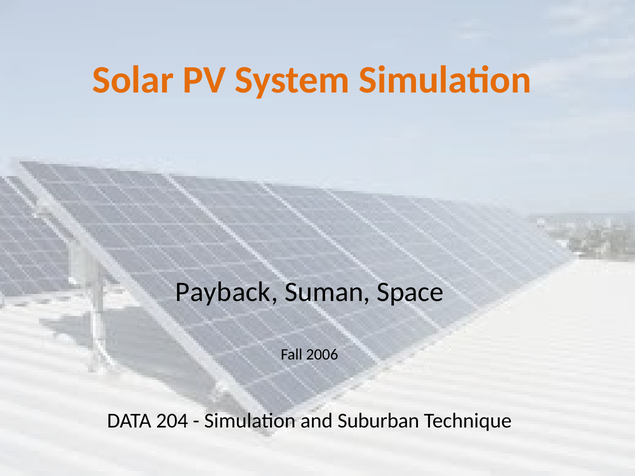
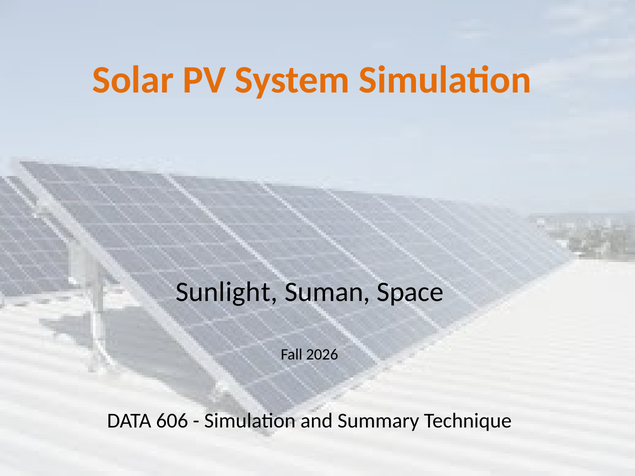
Payback: Payback -> Sunlight (227, 292)
2006: 2006 -> 2026 (322, 355)
204: 204 -> 606 (172, 421)
Suburban: Suburban -> Summary (378, 421)
